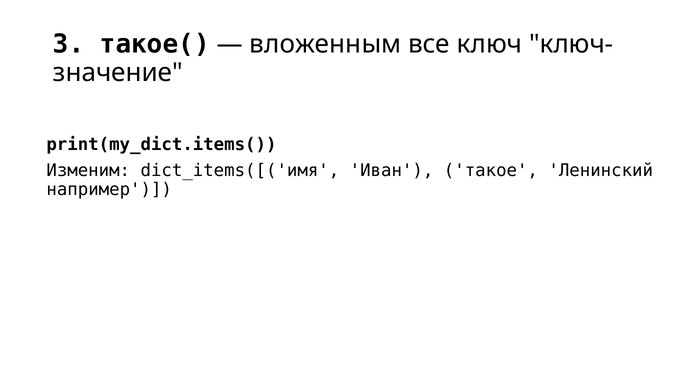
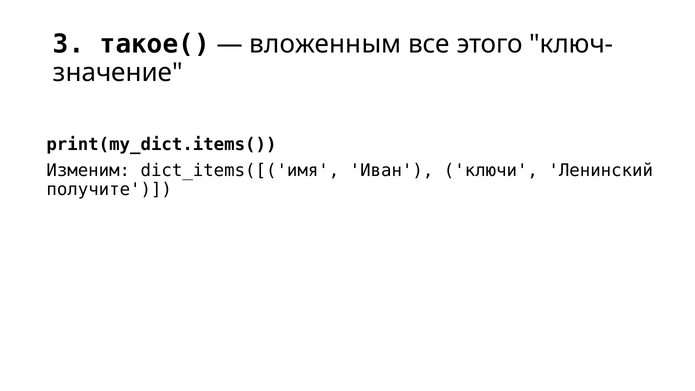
ключ: ключ -> этого (490, 44)
такое: такое -> ключи (491, 171)
например: например -> получите (109, 189)
